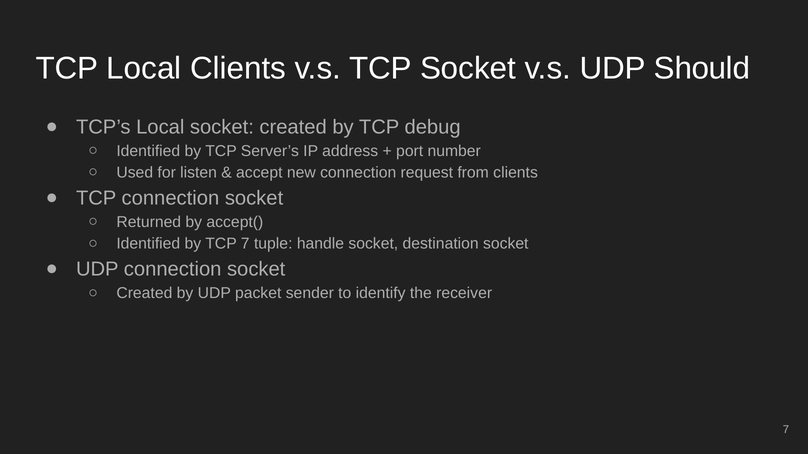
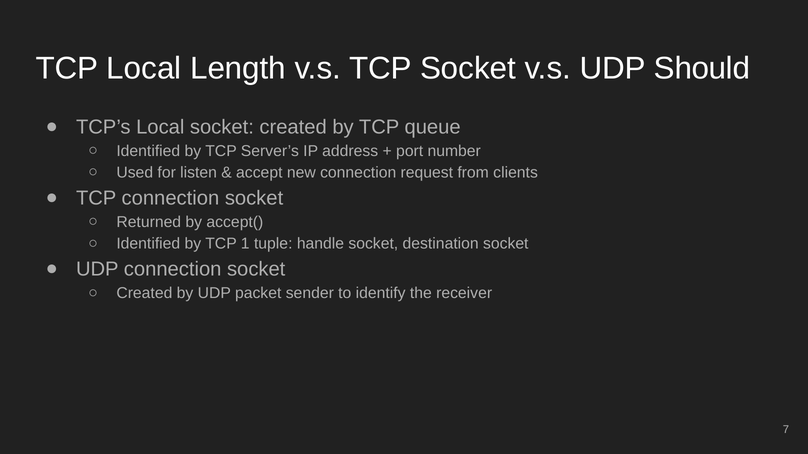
Local Clients: Clients -> Length (238, 68)
debug: debug -> queue (433, 127)
TCP 7: 7 -> 1 (245, 244)
